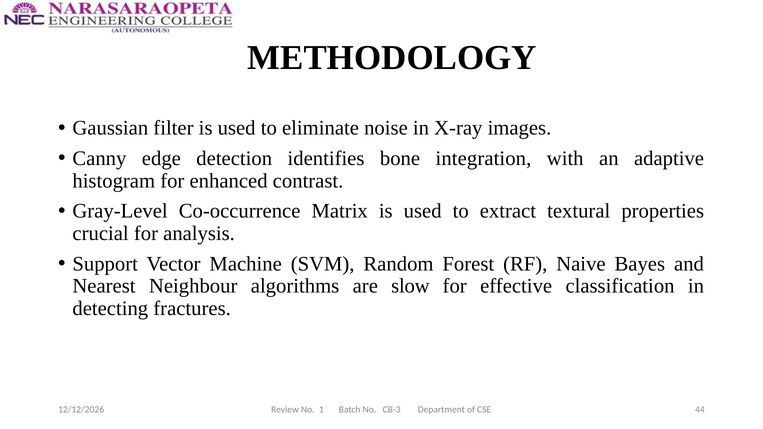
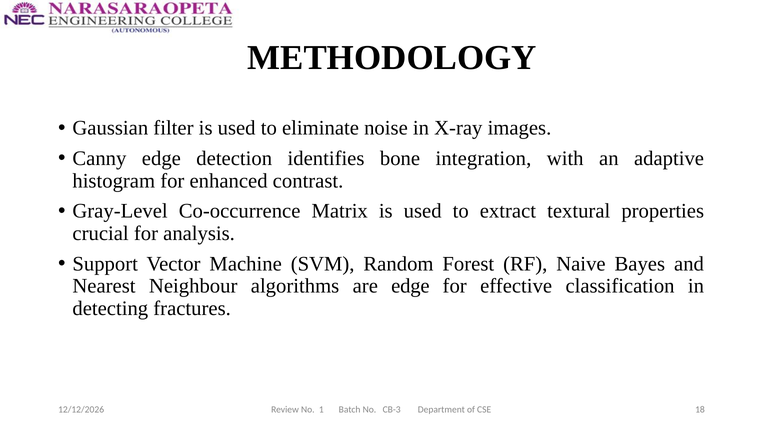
are slow: slow -> edge (410, 286)
44: 44 -> 18 (700, 410)
